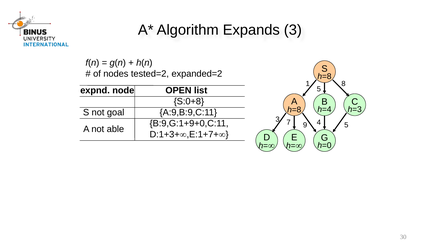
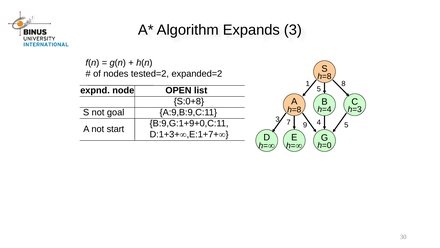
able: able -> start (115, 129)
